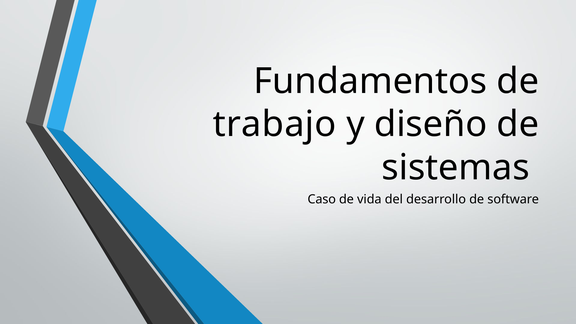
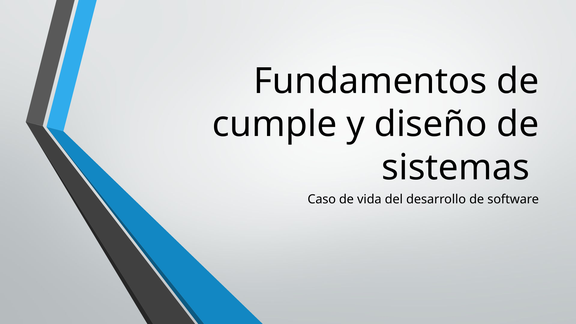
trabajo: trabajo -> cumple (275, 124)
